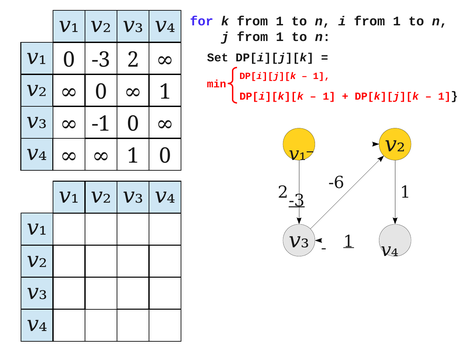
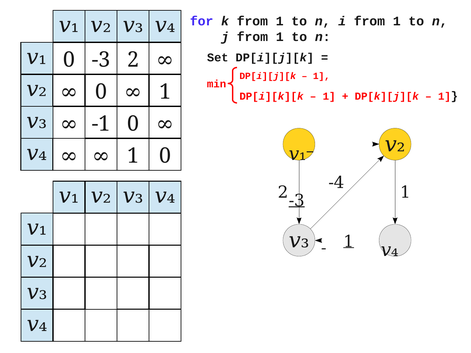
-6: -6 -> -4 (336, 183)
